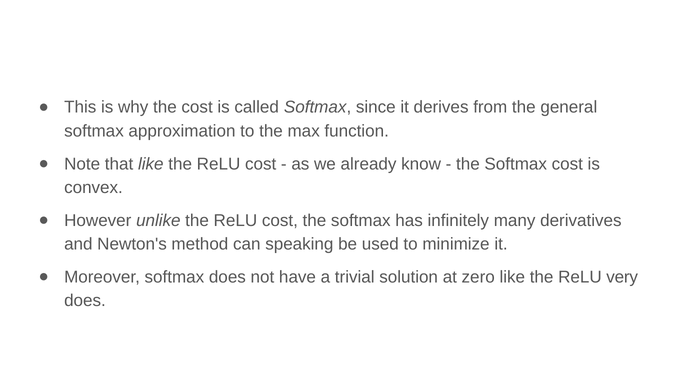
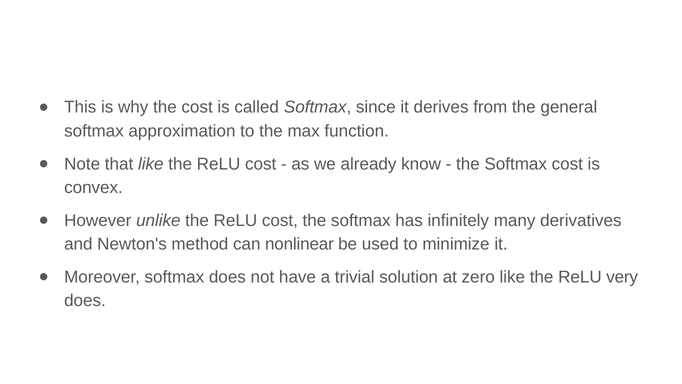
speaking: speaking -> nonlinear (299, 244)
